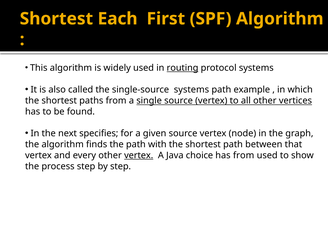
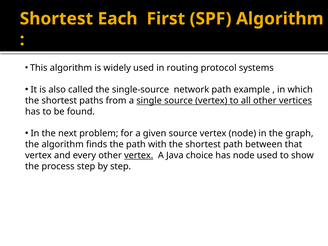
routing underline: present -> none (183, 68)
single-source systems: systems -> network (191, 90)
specifies: specifies -> problem (99, 133)
has from: from -> node (244, 155)
